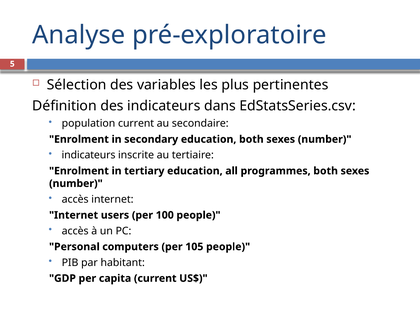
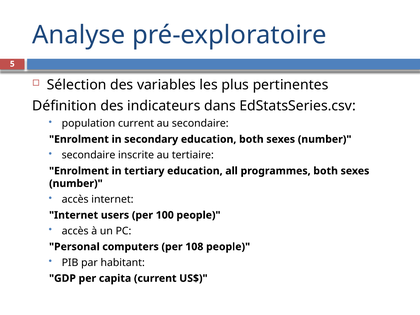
indicateurs: indicateurs -> secondaire (89, 155)
105: 105 -> 108 (194, 247)
